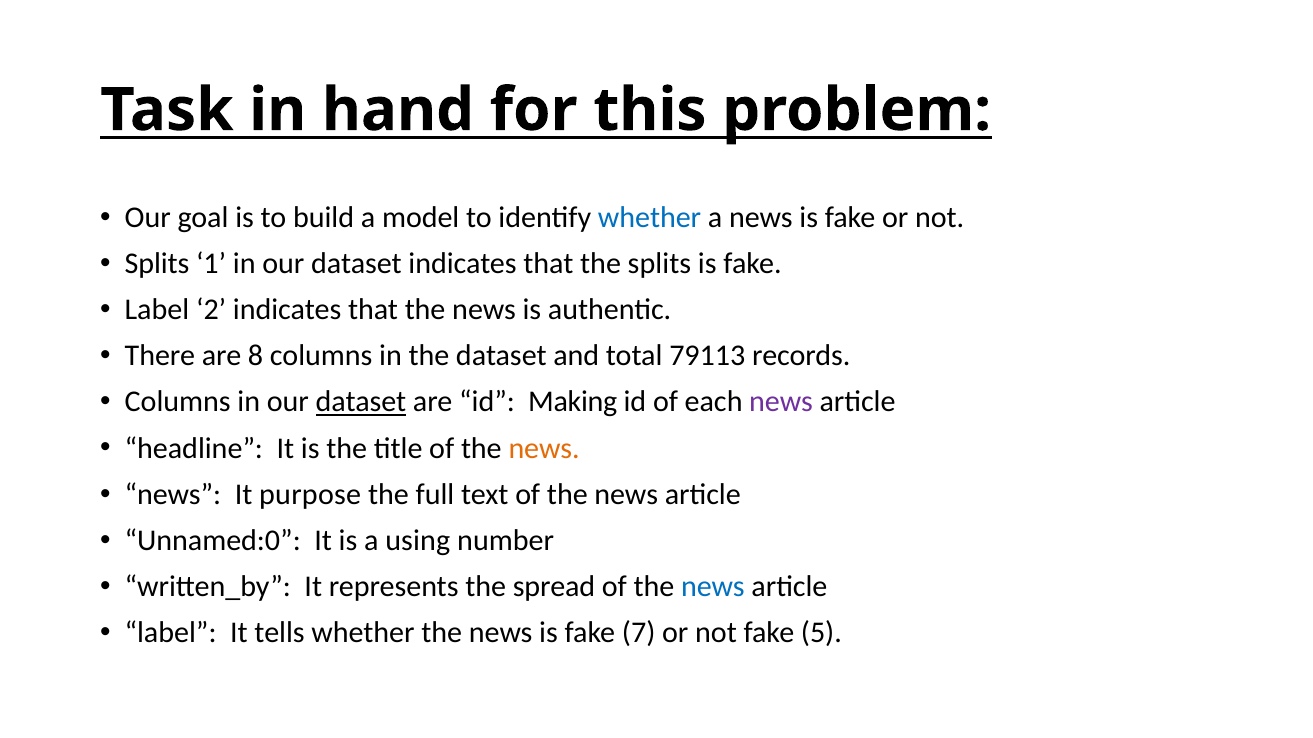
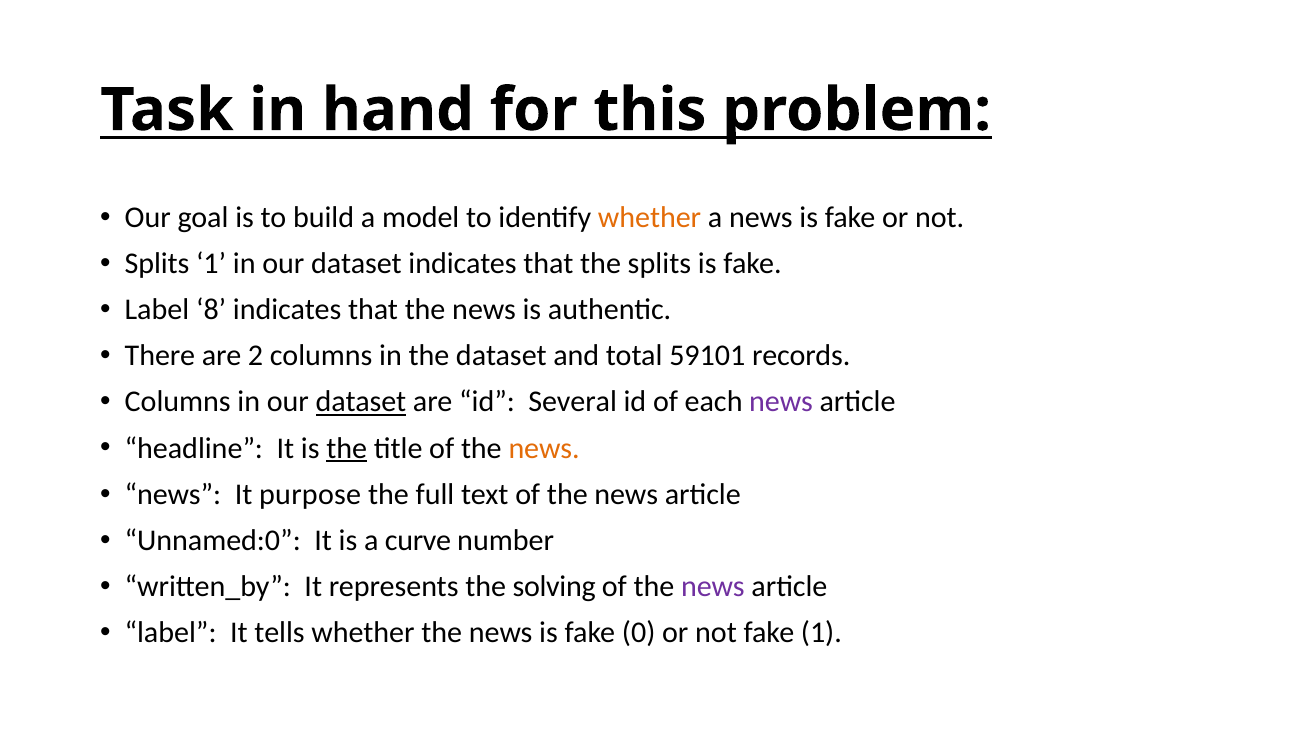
whether colour: blue -> orange (650, 218)
2: 2 -> 8 (211, 310)
8: 8 -> 2 (256, 356)
79113: 79113 -> 59101 (707, 356)
Making: Making -> Several (573, 402)
the underline: none -> present (347, 448)
using: using -> curve (418, 541)
spread: spread -> solving (554, 587)
news colour: blue -> purple (713, 587)
7: 7 -> 0 (639, 633)
fake 5: 5 -> 1 (821, 633)
